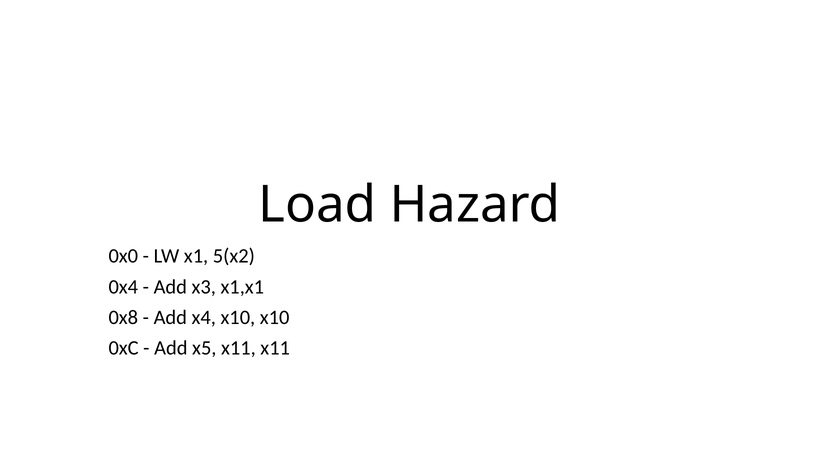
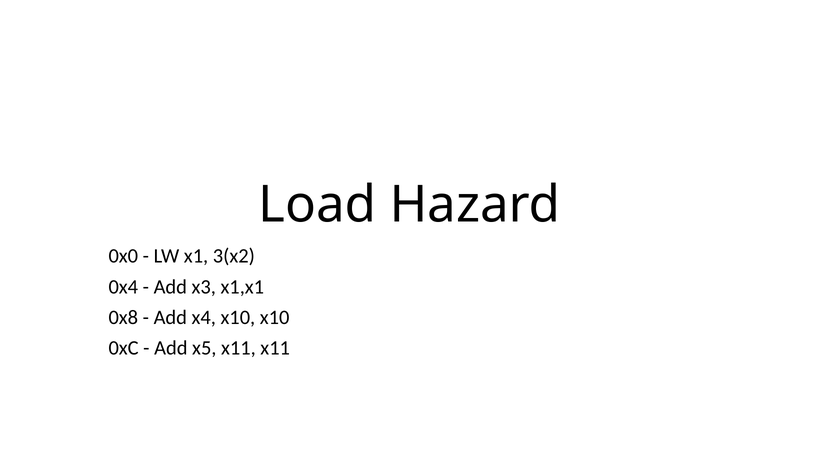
5(x2: 5(x2 -> 3(x2 (234, 256)
